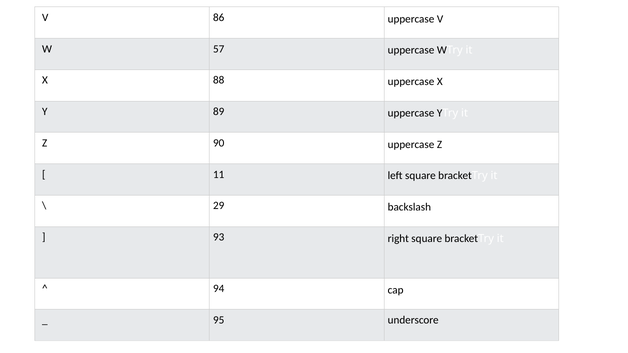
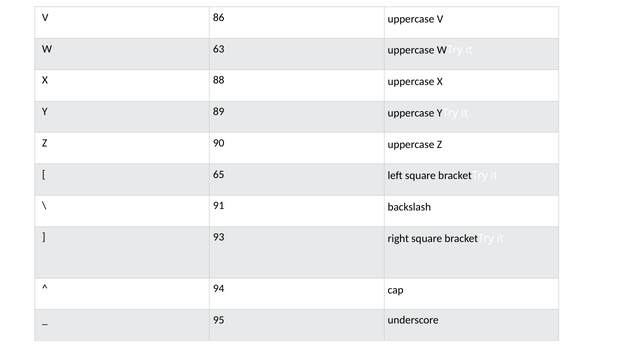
57: 57 -> 63 (219, 49)
11: 11 -> 65 (219, 175)
29: 29 -> 91 (219, 206)
